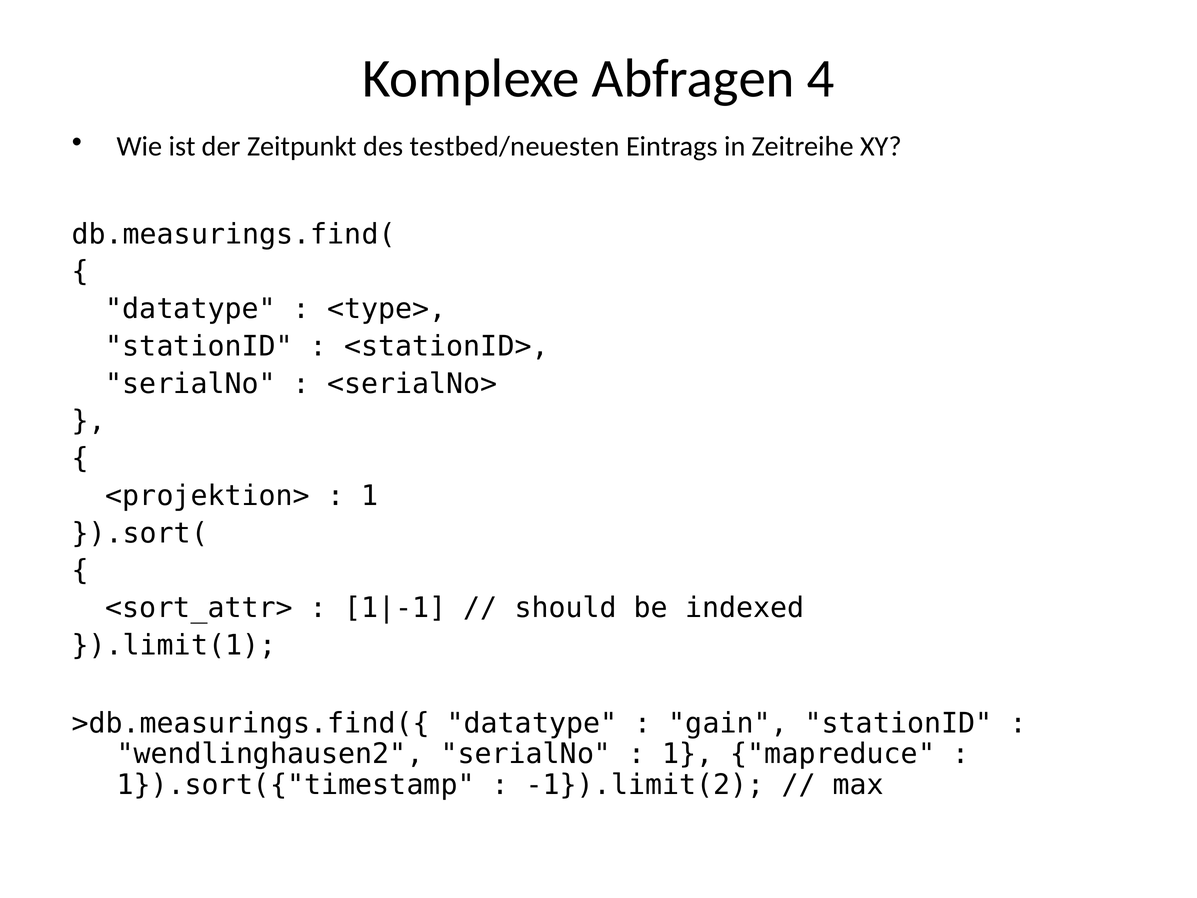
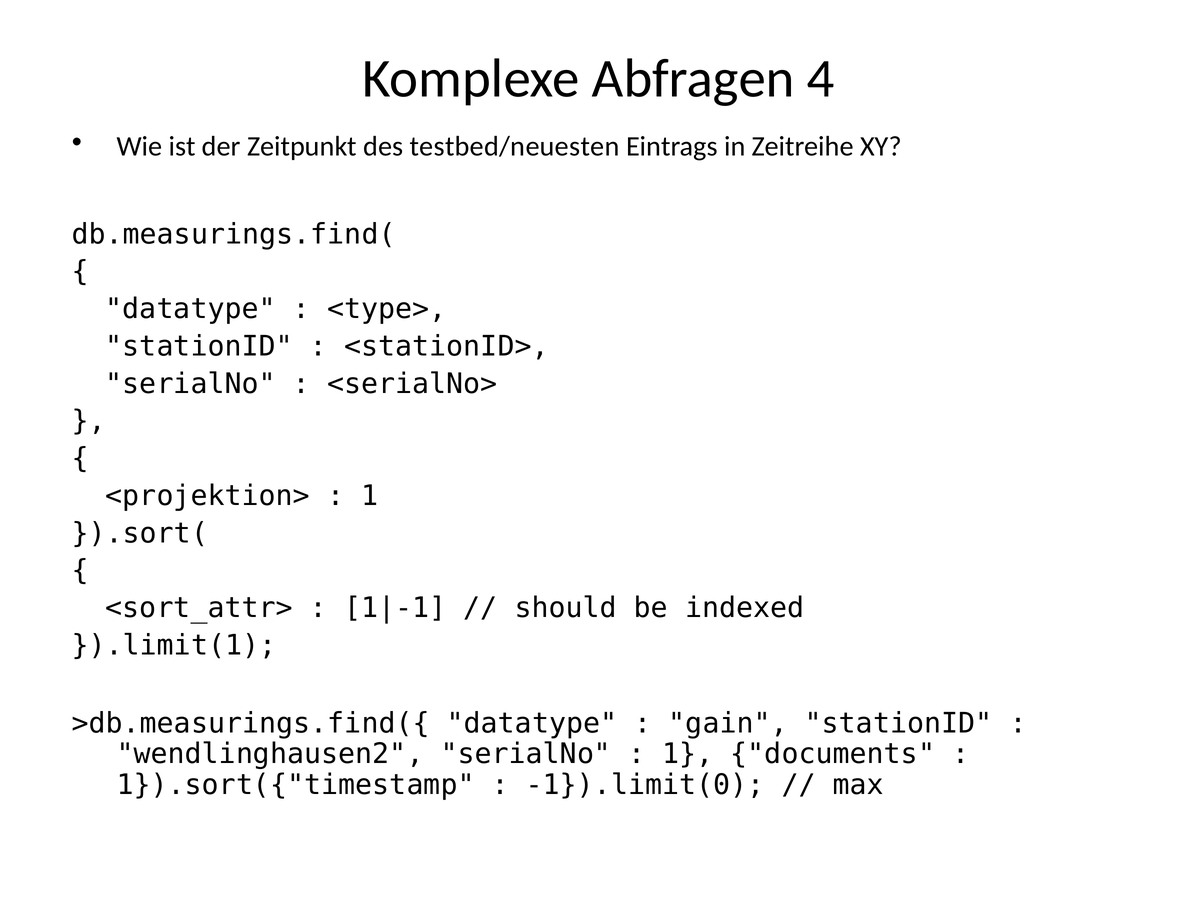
mapreduce: mapreduce -> documents (833, 754)
-1}).limit(2: -1}).limit(2 -> -1}).limit(0 (645, 784)
